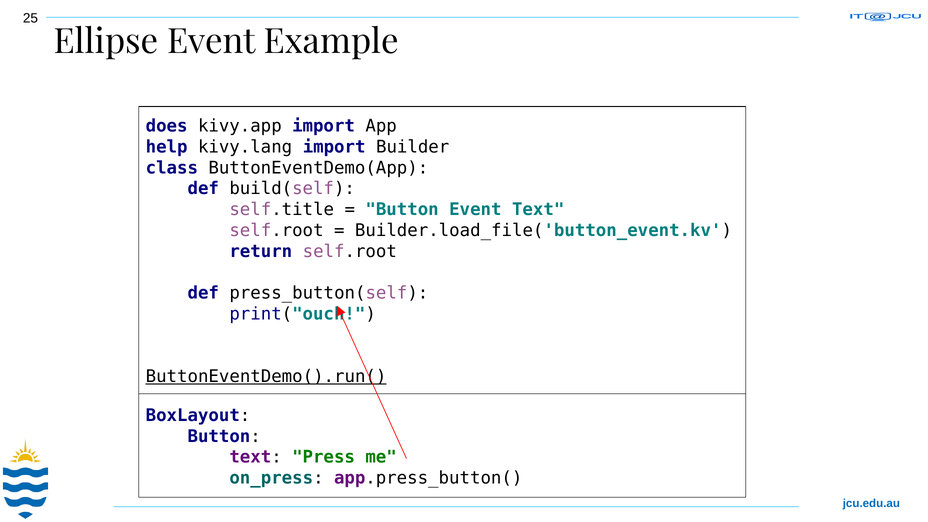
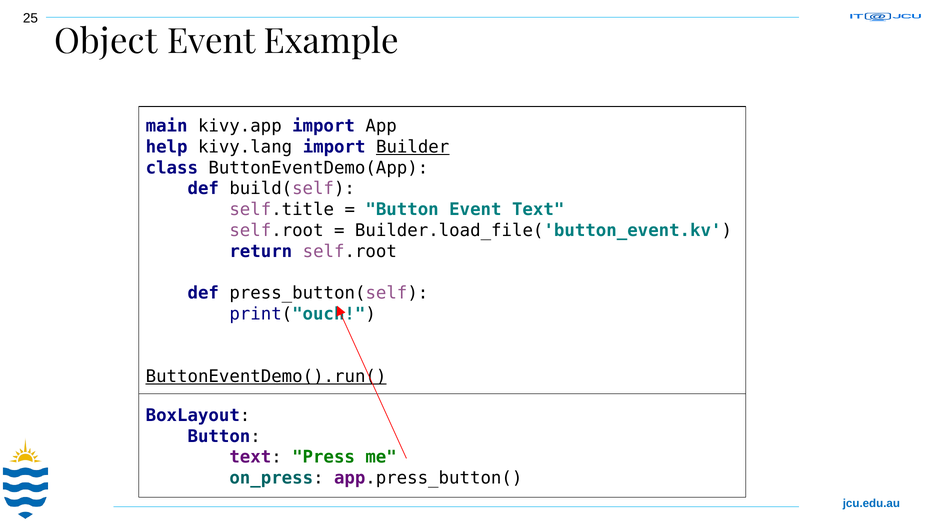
Ellipse: Ellipse -> Object (106, 42)
does: does -> main (167, 126)
Builder underline: none -> present (413, 147)
